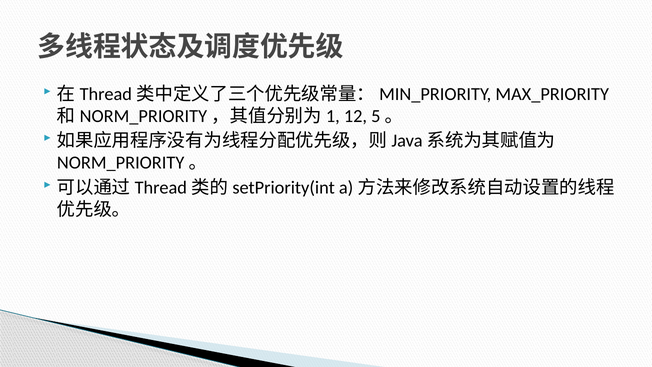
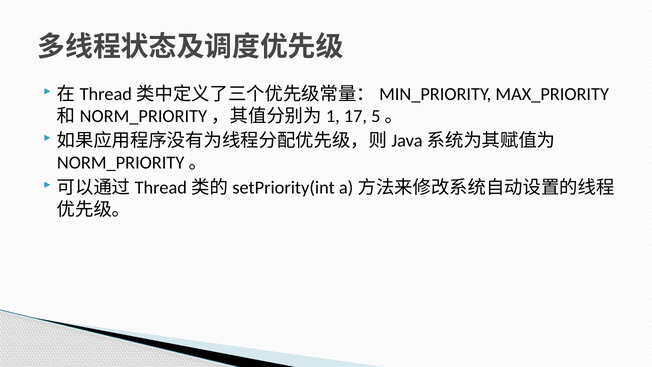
12: 12 -> 17 (355, 116)
